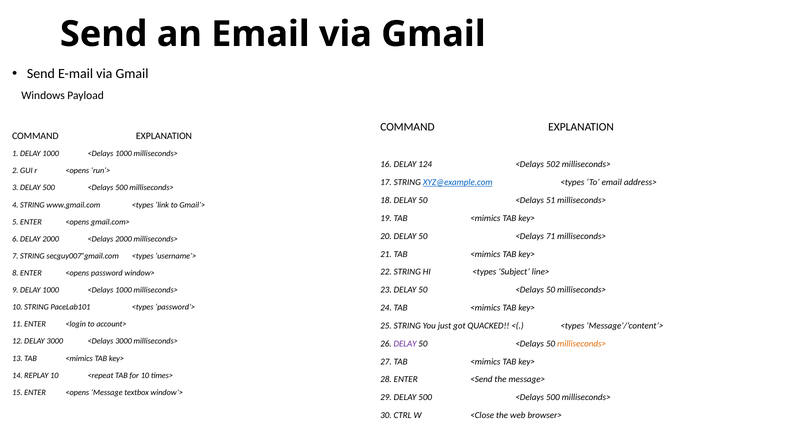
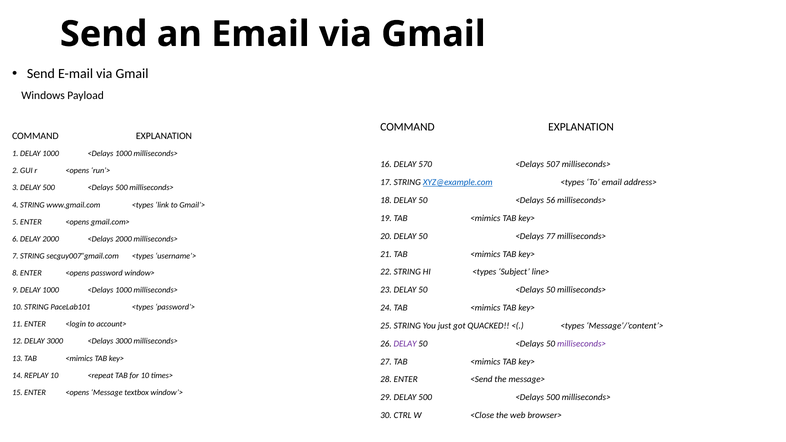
124: 124 -> 570 (425, 164)
502: 502 -> 507 (553, 164)
51: 51 -> 56 (551, 200)
71: 71 -> 77 (551, 236)
milliseconds> colour: orange -> purple (582, 344)
